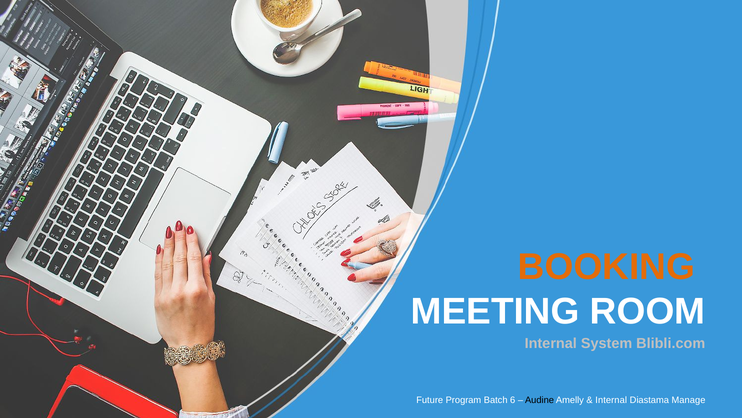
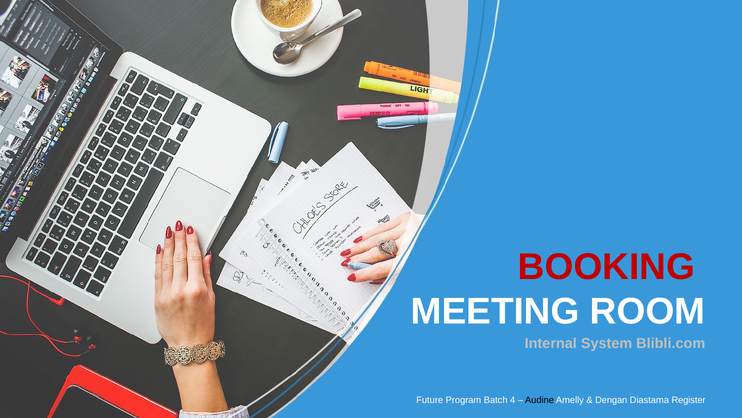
BOOKING colour: orange -> red (607, 266)
6: 6 -> 4 (513, 400)
Internal: Internal -> Dengan (611, 400)
Manage: Manage -> Register (689, 400)
